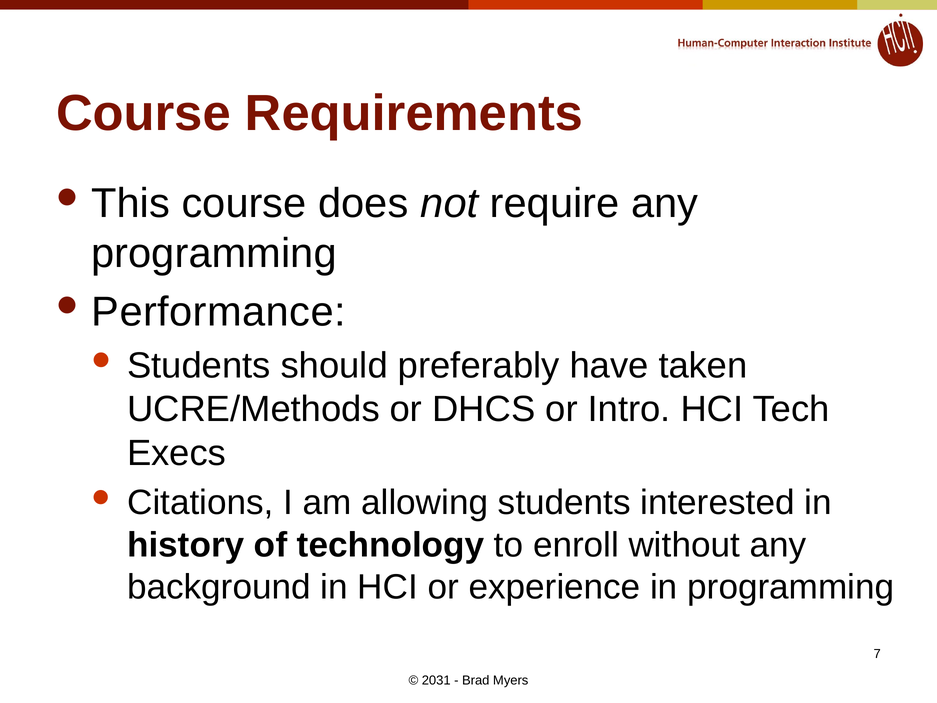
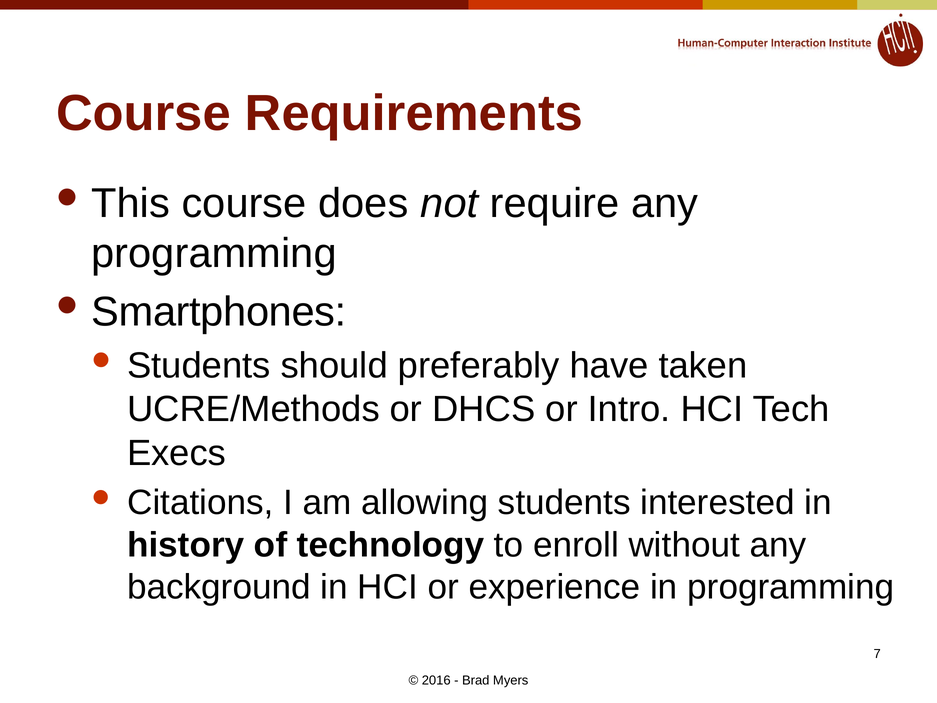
Performance: Performance -> Smartphones (219, 312)
2031: 2031 -> 2016 (436, 680)
